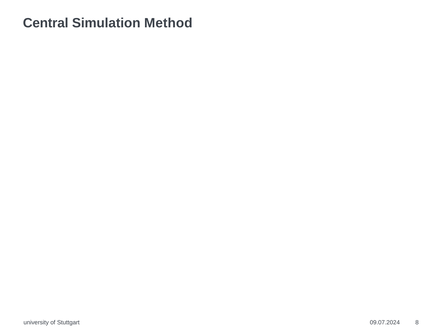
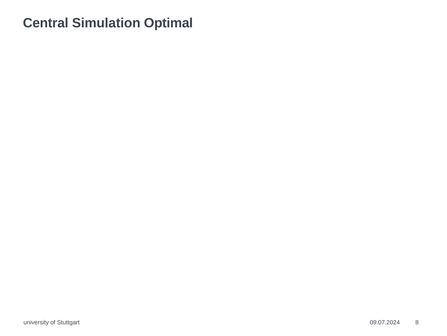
Method: Method -> Optimal (168, 23)
